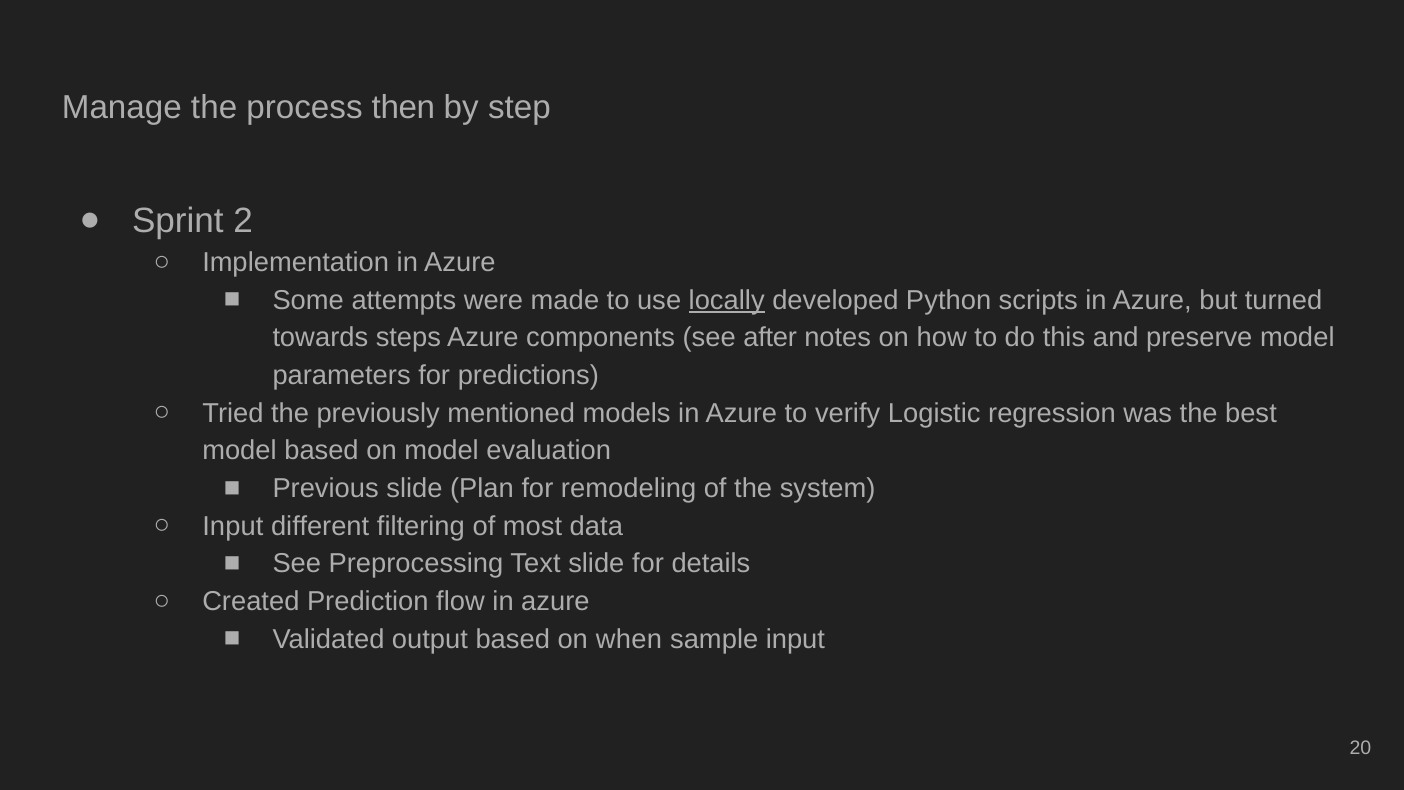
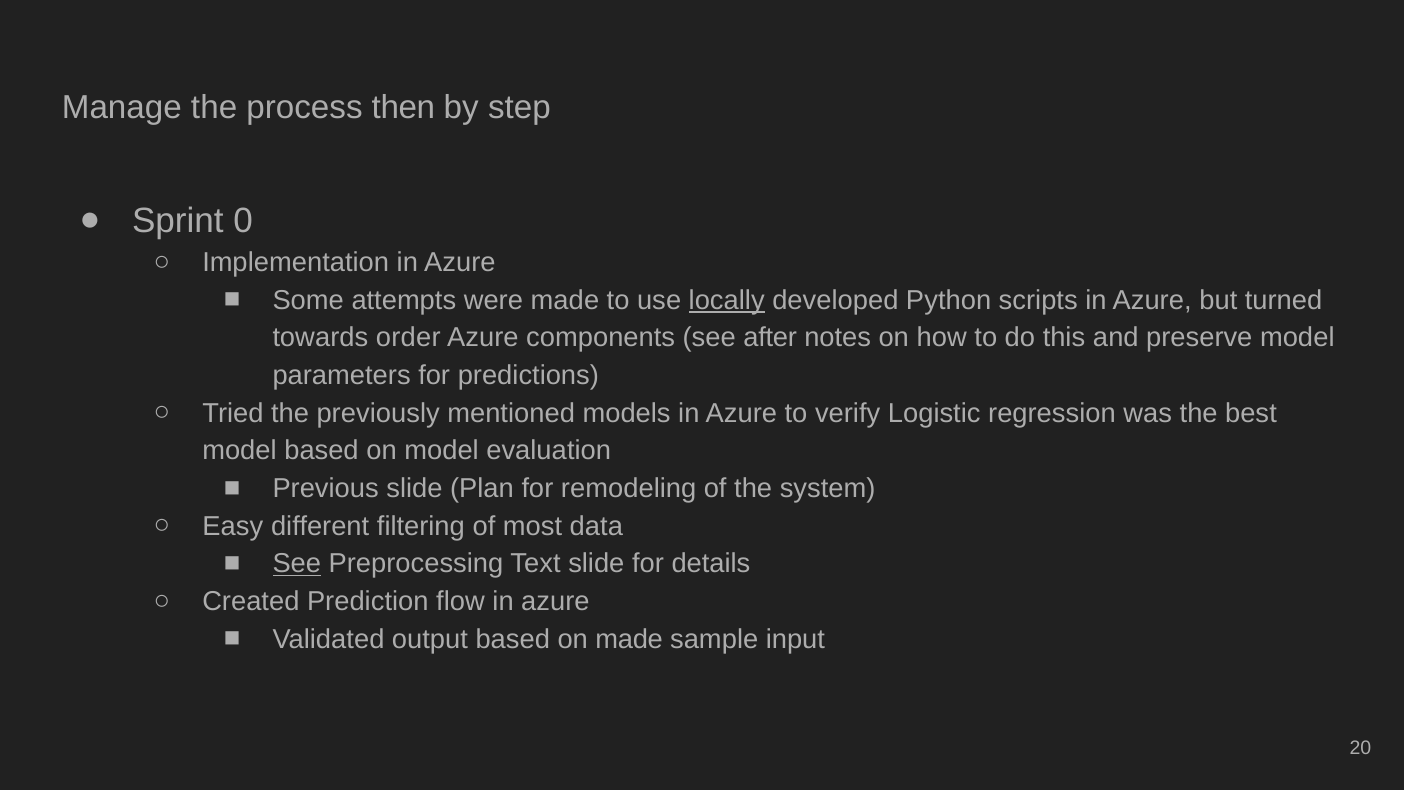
2: 2 -> 0 (243, 221)
steps: steps -> order (408, 338)
Input: Input -> Easy (233, 526)
See underline: none -> present (297, 564)
on when: when -> made (629, 639)
